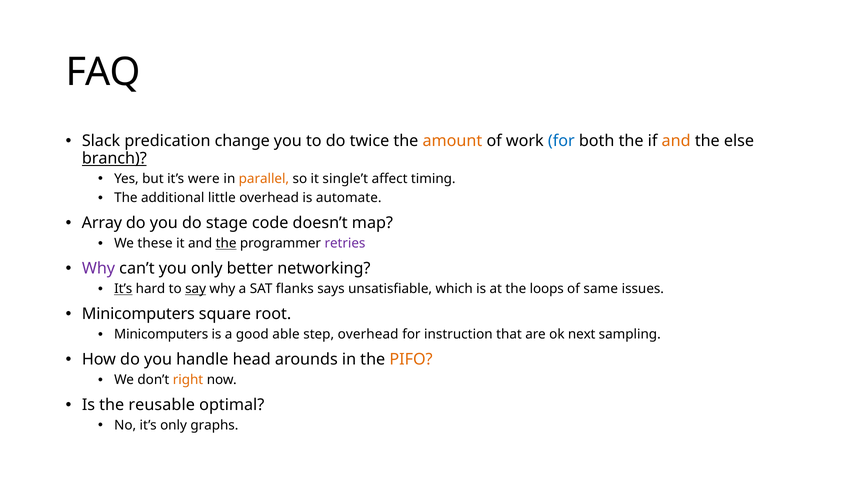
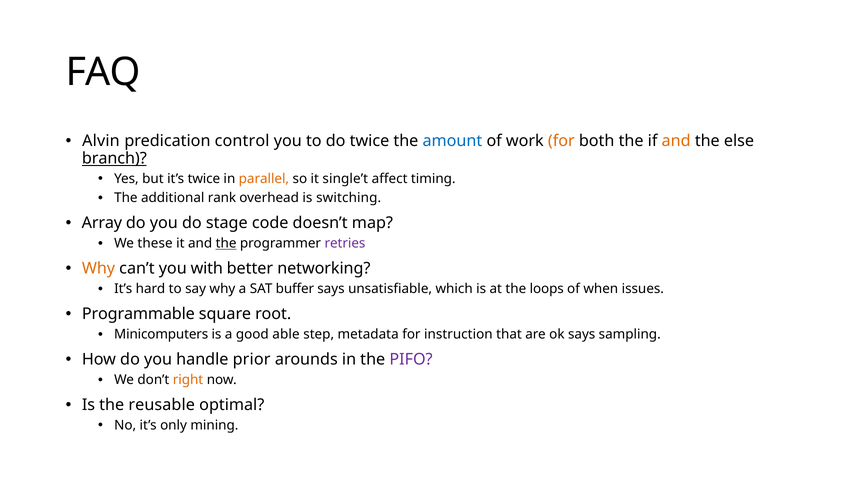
Slack: Slack -> Alvin (101, 141)
change: change -> control (242, 141)
amount colour: orange -> blue (452, 141)
for colour: blue -> orange (561, 141)
it’s were: were -> twice (204, 179)
little: little -> rank (222, 198)
automate: automate -> switching (349, 198)
Why colour: purple -> orange (98, 268)
you only: only -> with (207, 268)
It’s underline: present -> none (123, 289)
say underline: present -> none (196, 289)
flanks: flanks -> buffer (295, 289)
same: same -> when (601, 289)
Minicomputers: Minicomputers -> Programmable (138, 314)
step overhead: overhead -> metadata (368, 334)
ok next: next -> says (582, 334)
head: head -> prior (252, 359)
PIFO colour: orange -> purple (411, 359)
graphs: graphs -> mining (214, 425)
